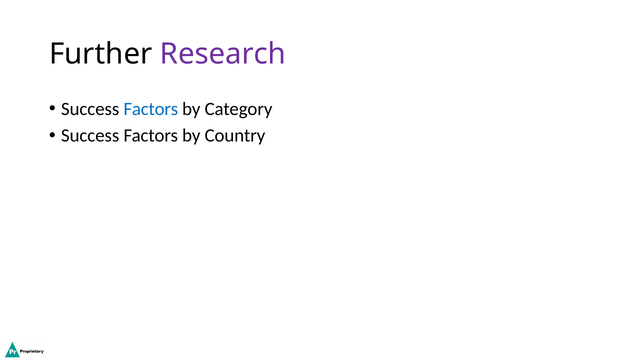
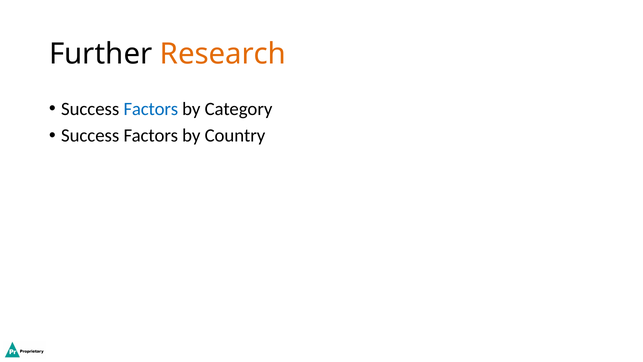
Research colour: purple -> orange (223, 54)
